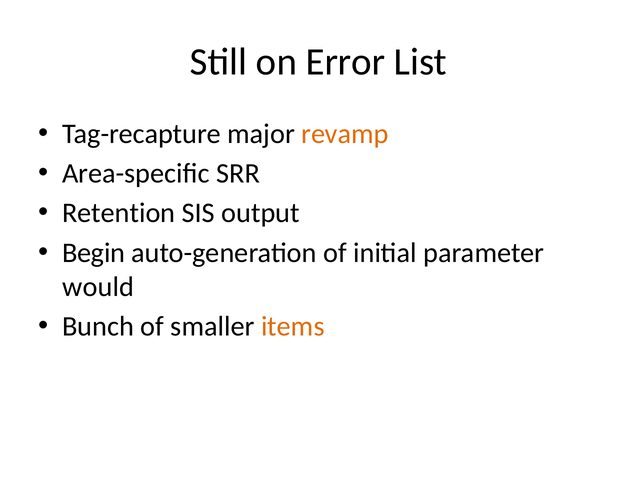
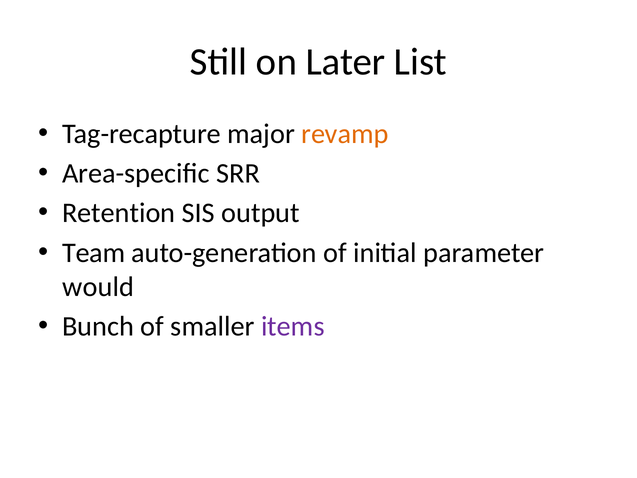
Error: Error -> Later (346, 62)
Begin: Begin -> Team (94, 253)
items colour: orange -> purple (293, 326)
